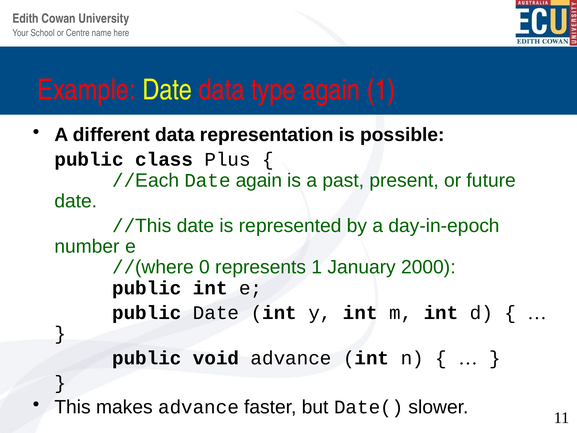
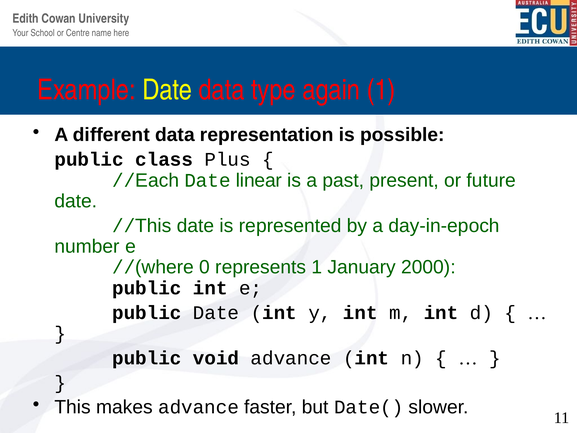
Date again: again -> linear (259, 180)
